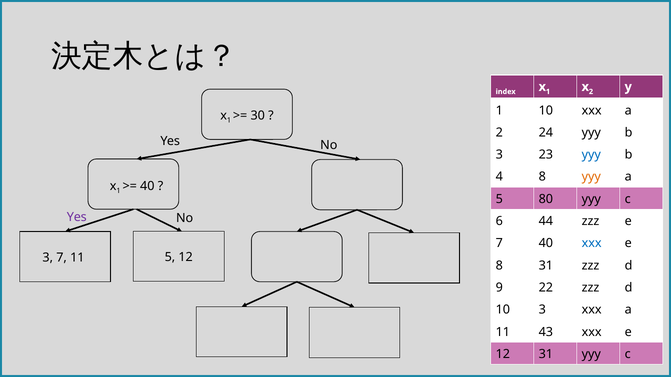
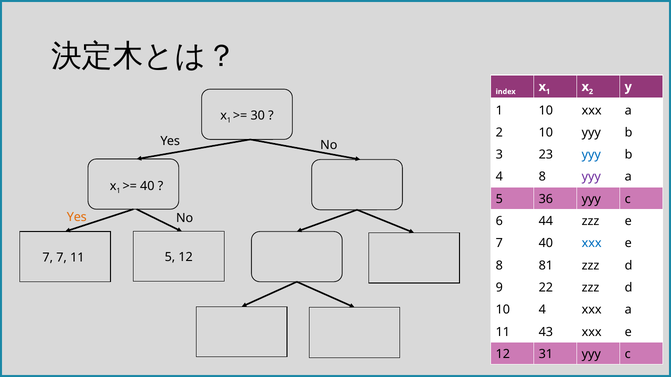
2 24: 24 -> 10 (546, 133)
yyy colour: orange -> purple (591, 177)
80: 80 -> 36 (546, 199)
Yes colour: purple -> orange (77, 217)
3: 3 -> 7 (48, 258)
8 31: 31 -> 81 (546, 266)
10 3: 3 -> 4 (542, 310)
